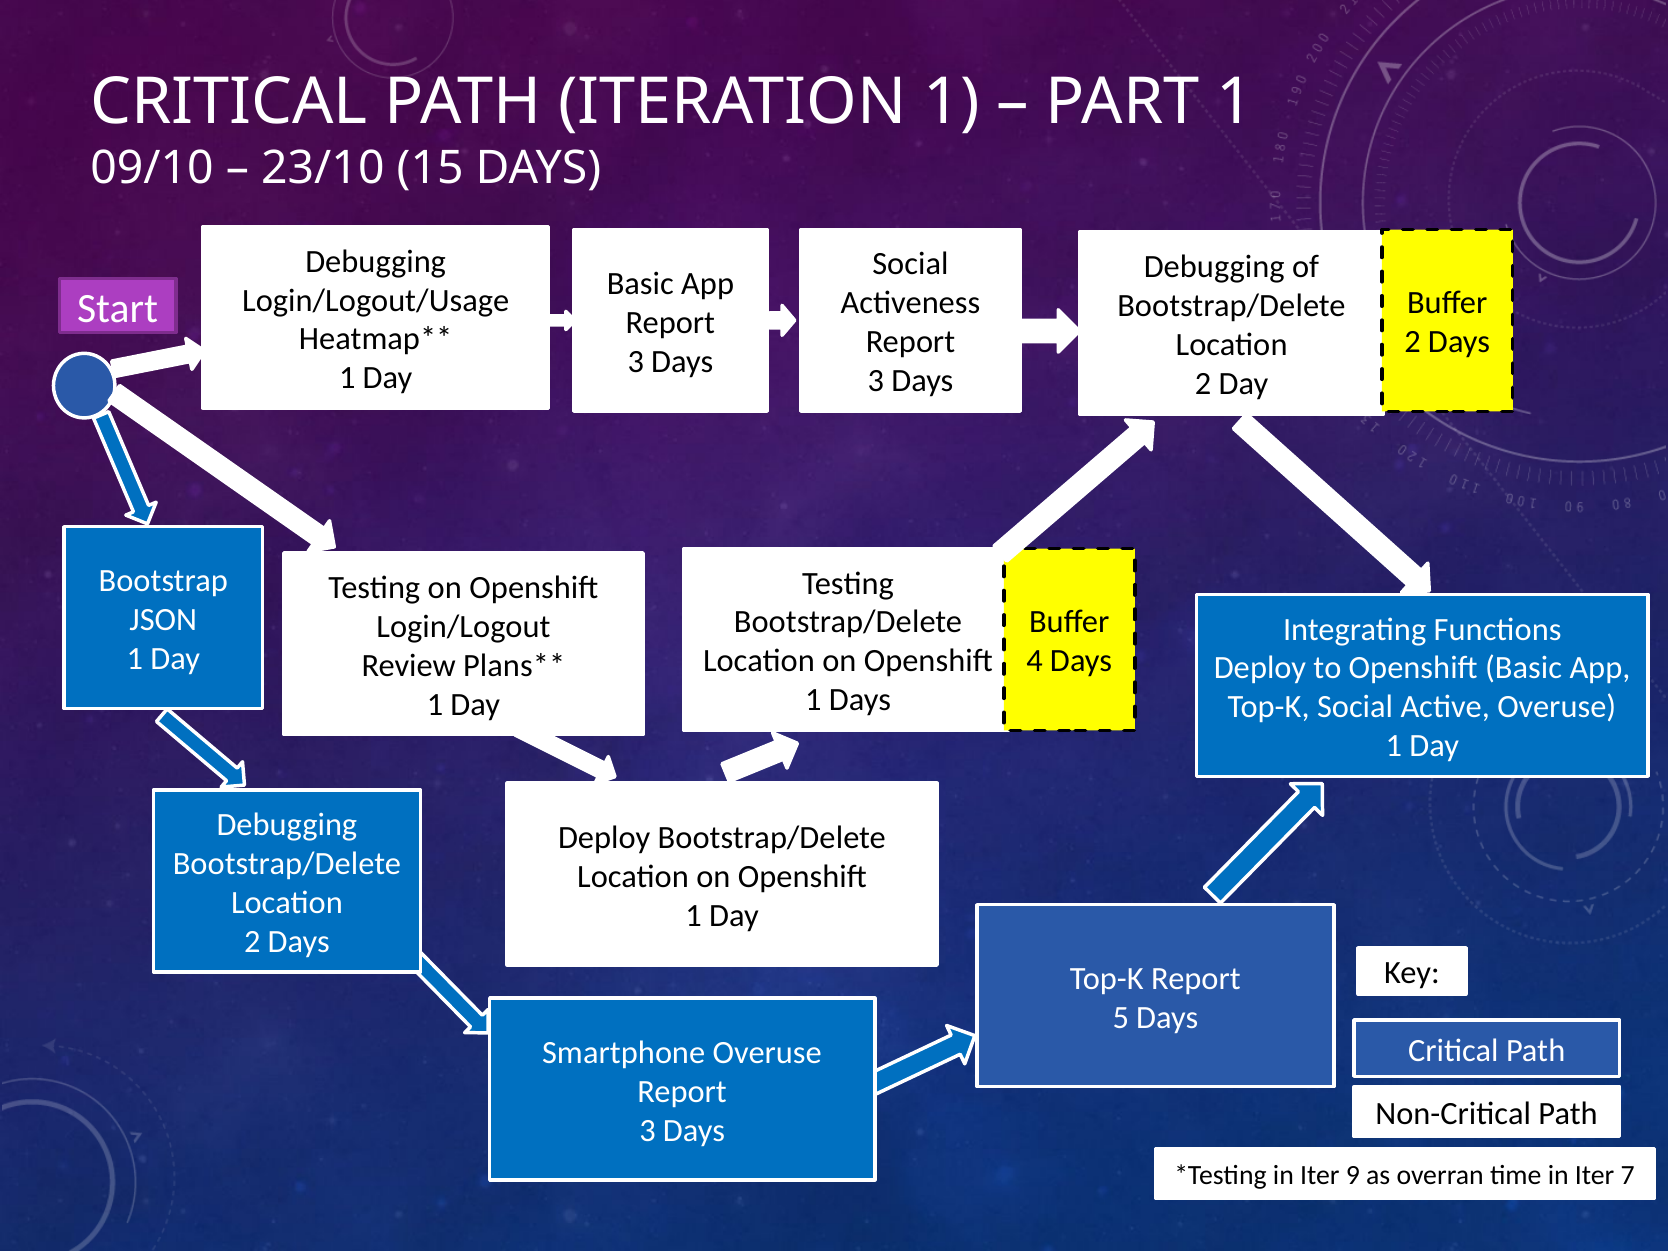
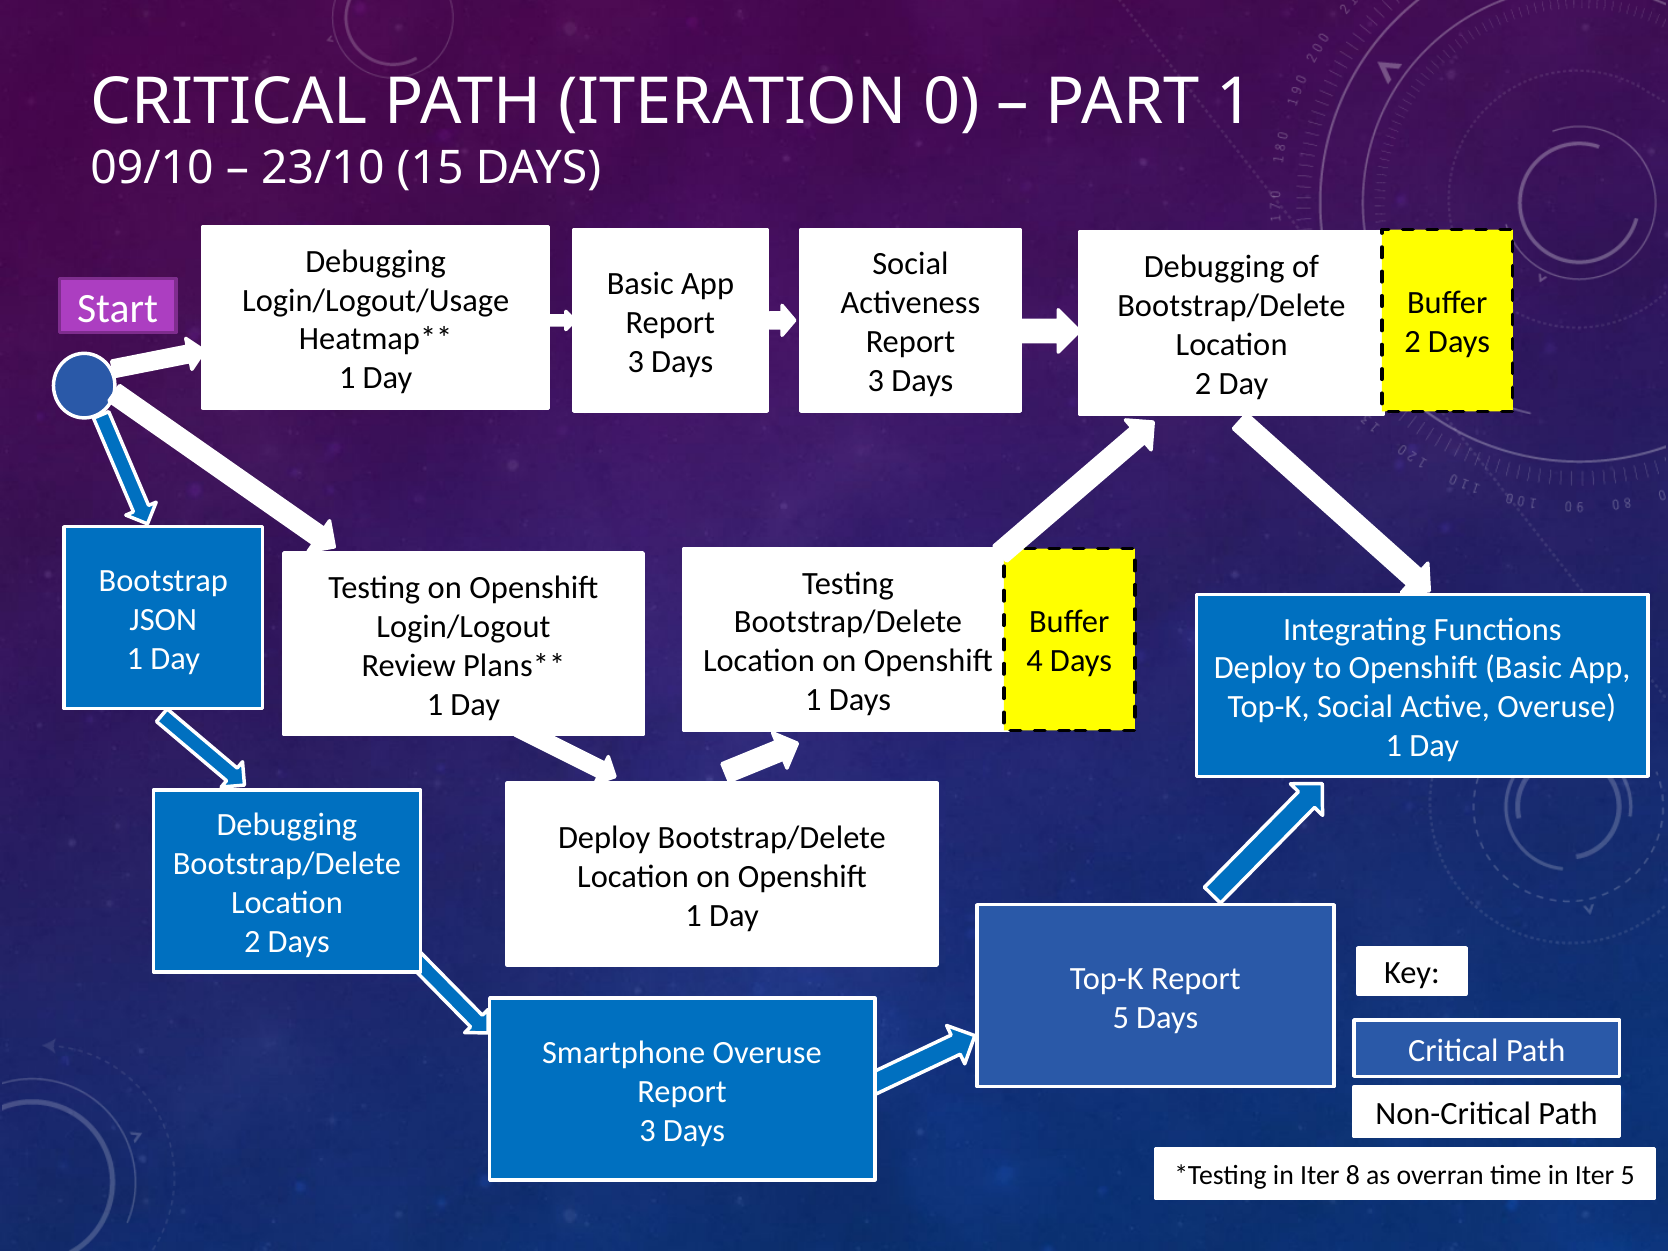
ITERATION 1: 1 -> 0 (952, 102)
9: 9 -> 8 (1353, 1175)
Iter 7: 7 -> 5 (1628, 1175)
